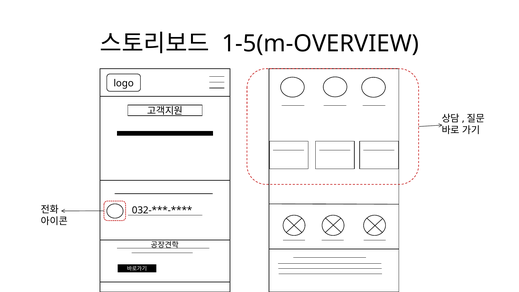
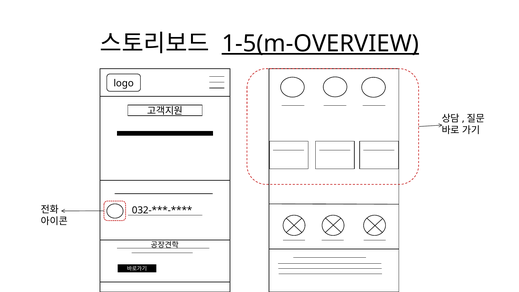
1-5(m-OVERVIEW underline: none -> present (320, 44)
